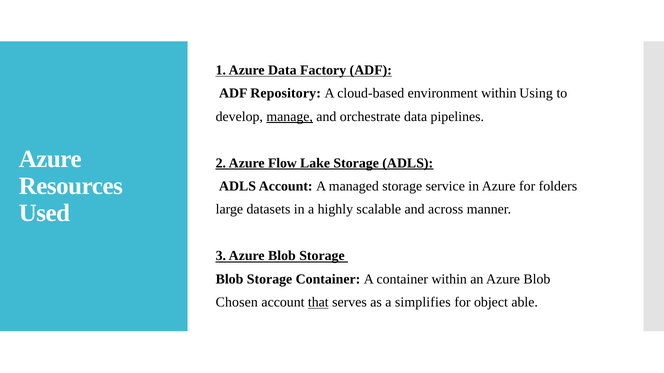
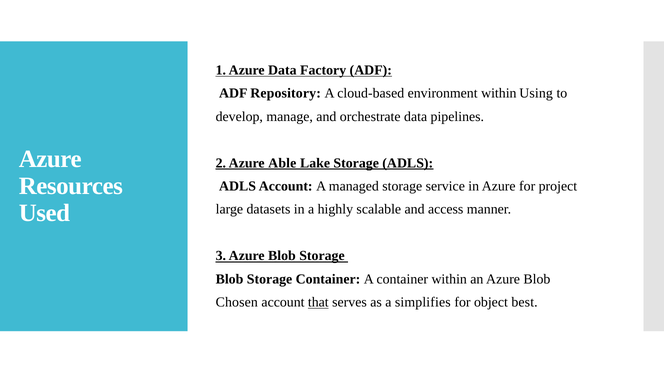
manage underline: present -> none (290, 117)
Flow: Flow -> Able (282, 163)
folders: folders -> project (558, 186)
across: across -> access (446, 210)
able: able -> best (525, 303)
